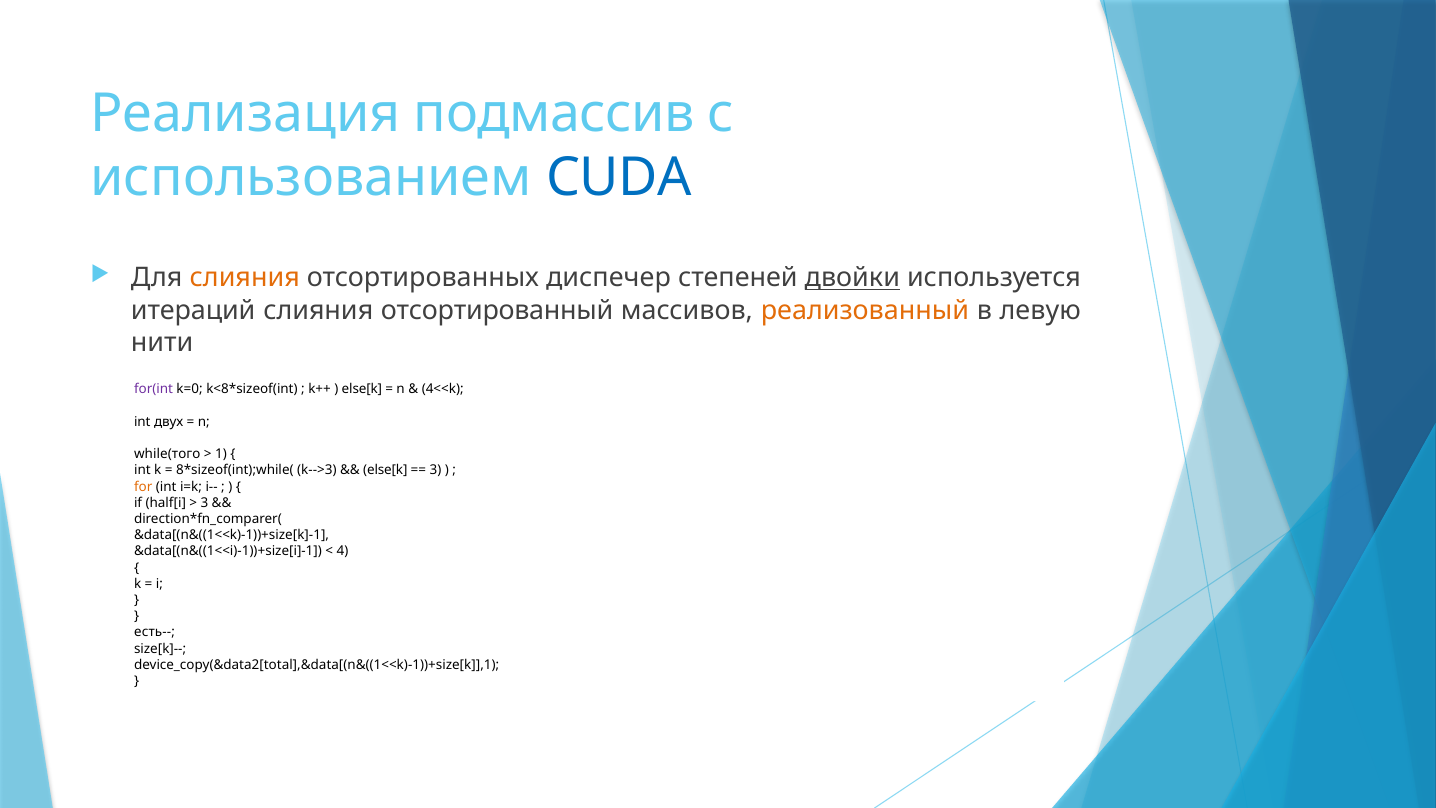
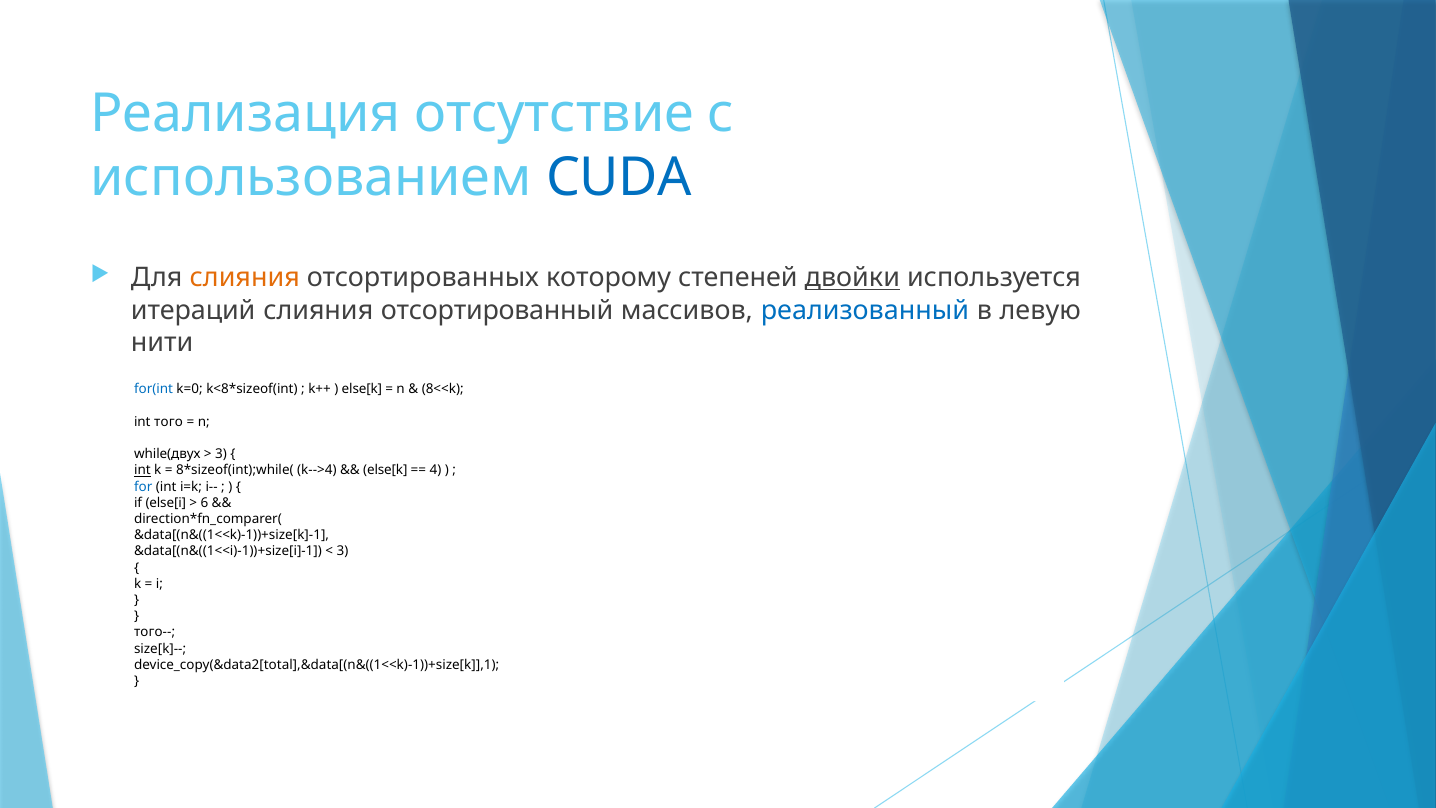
подмассив: подмассив -> отсутствие (554, 113)
диспечер: диспечер -> которому (609, 278)
реализованный colour: orange -> blue (865, 310)
for(int colour: purple -> blue (154, 389)
4<<k: 4<<k -> 8<<k (443, 389)
двух: двух -> того (169, 422)
while(того: while(того -> while(двух (167, 454)
1: 1 -> 3 (221, 454)
int underline: none -> present (142, 470)
k-->3: k-->3 -> k-->4 (317, 470)
3: 3 -> 4 (436, 470)
for colour: orange -> blue (143, 486)
half[i: half[i -> else[i (166, 503)
3: 3 -> 6 (204, 503)
4: 4 -> 3 (342, 551)
есть--: есть-- -> того-- (155, 632)
